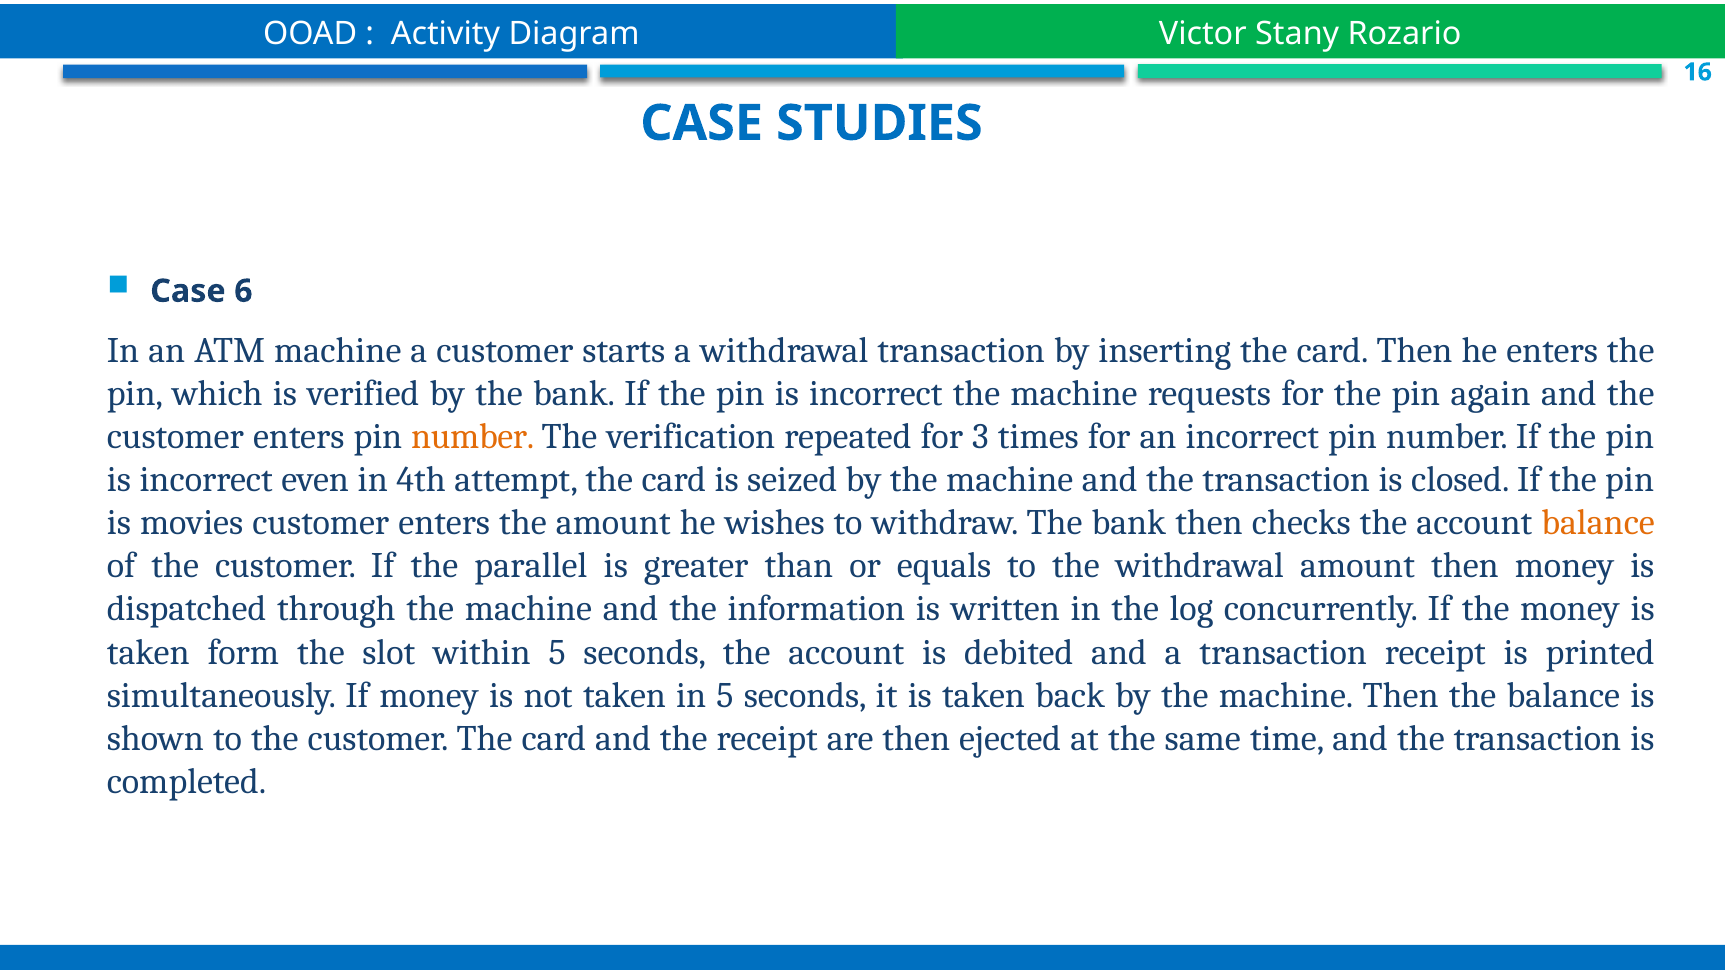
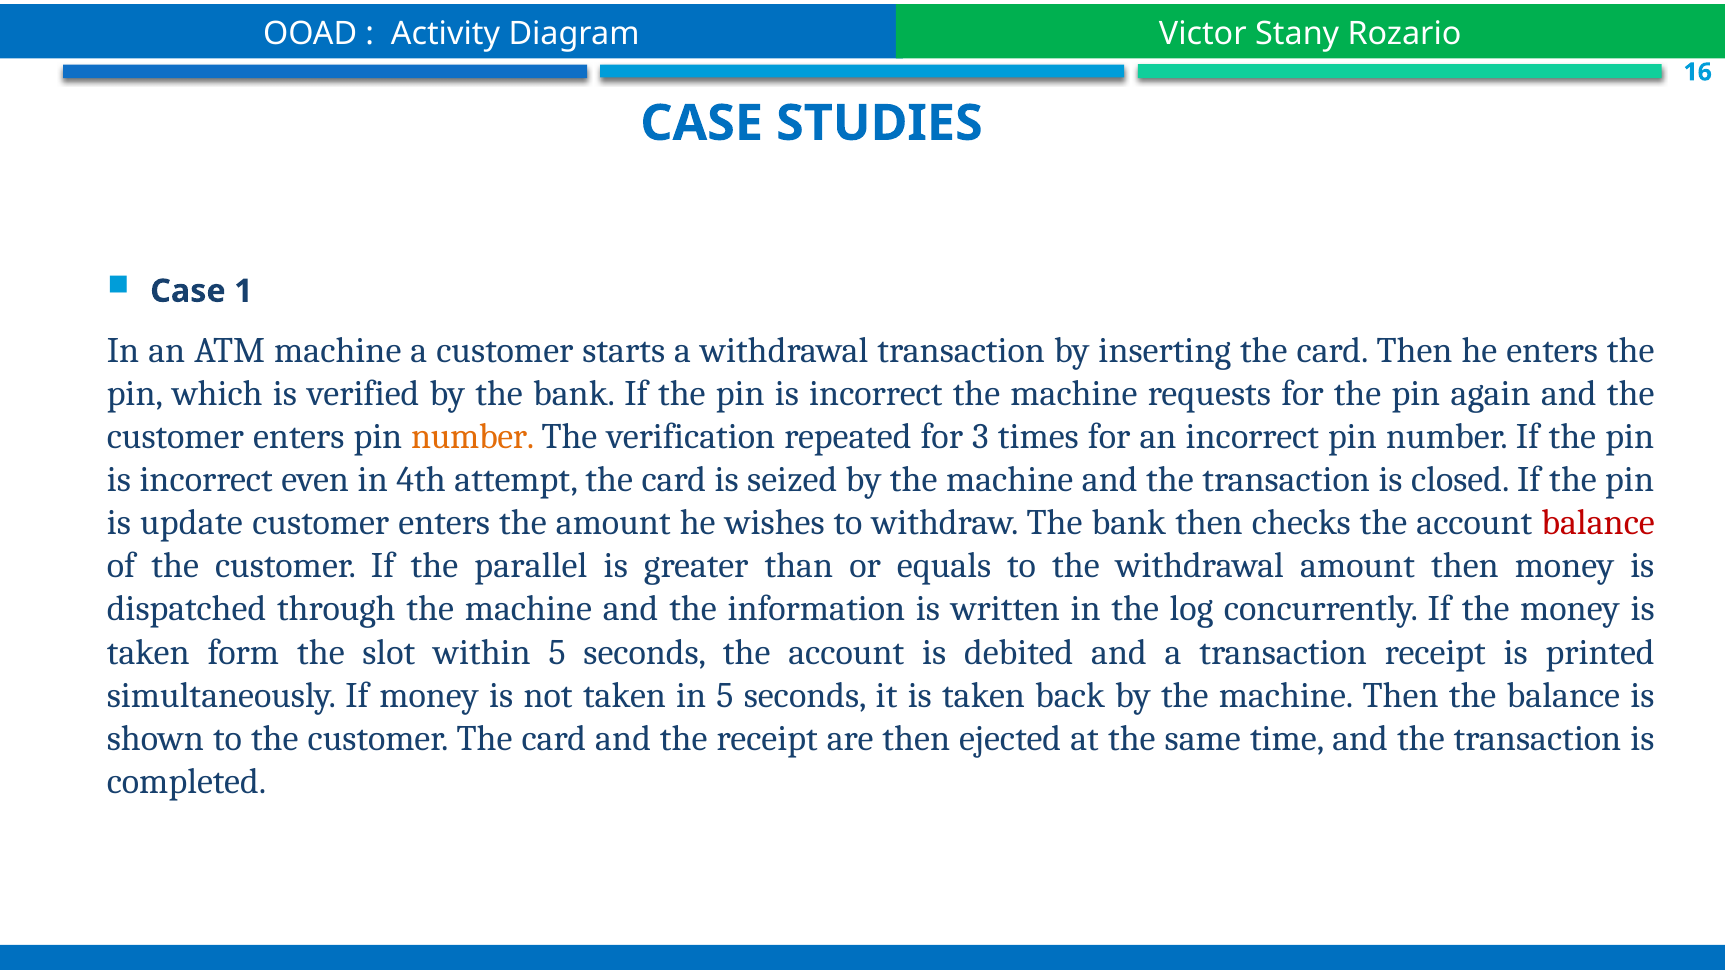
6: 6 -> 1 (243, 291)
movies: movies -> update (191, 523)
balance colour: orange -> red (1598, 523)
